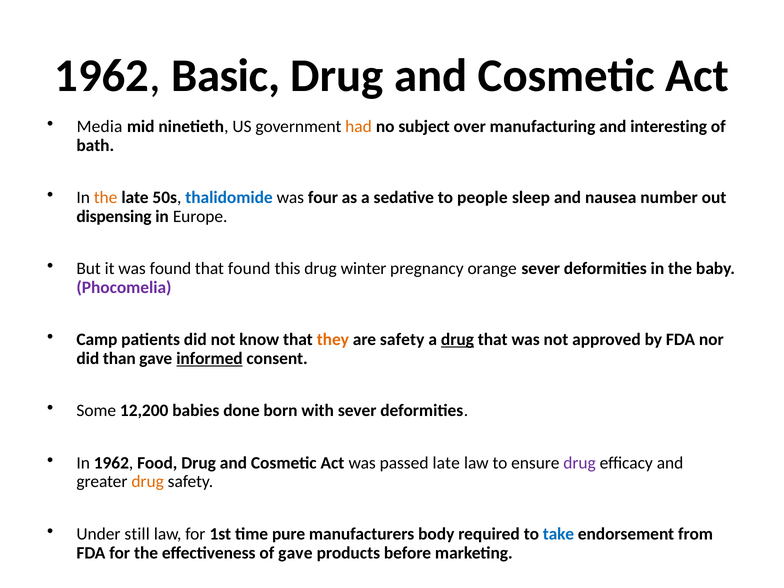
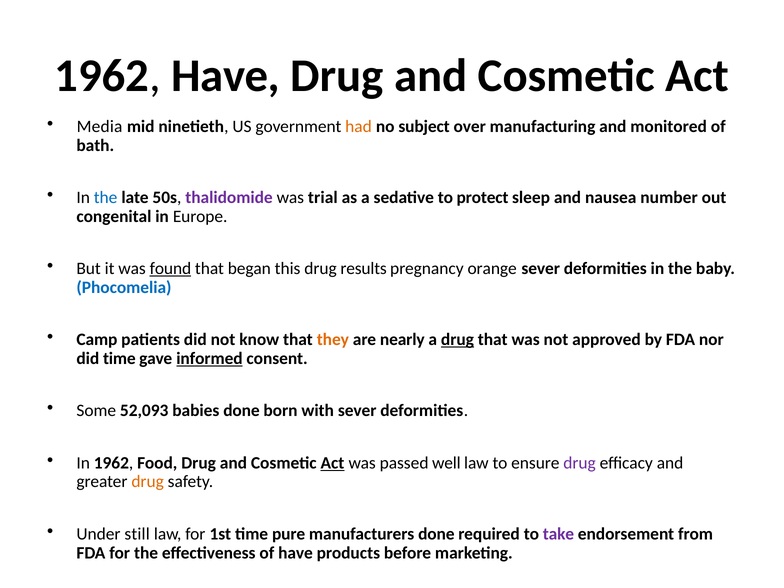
1962 Basic: Basic -> Have (226, 76)
interesting: interesting -> monitored (669, 127)
the colour: orange -> blue (106, 198)
thalidomide colour: blue -> purple (229, 198)
four: four -> trial (323, 198)
people: people -> protect (483, 198)
dispensing: dispensing -> congenital (114, 216)
found underline: none -> present (170, 269)
that found: found -> began (249, 269)
winter: winter -> results (364, 269)
Phocomelia colour: purple -> blue (124, 287)
are safety: safety -> nearly (402, 340)
did than: than -> time (119, 359)
12,200: 12,200 -> 52,093 (144, 411)
Act underline: none -> present (332, 463)
passed late: late -> well (446, 463)
manufacturers body: body -> done (436, 534)
take colour: blue -> purple (558, 534)
of gave: gave -> have (296, 553)
